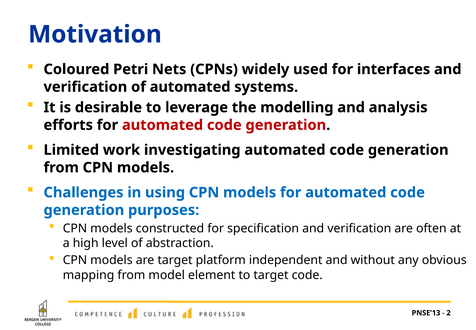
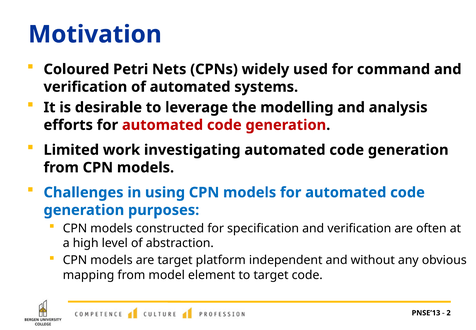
interfaces: interfaces -> command (394, 69)
